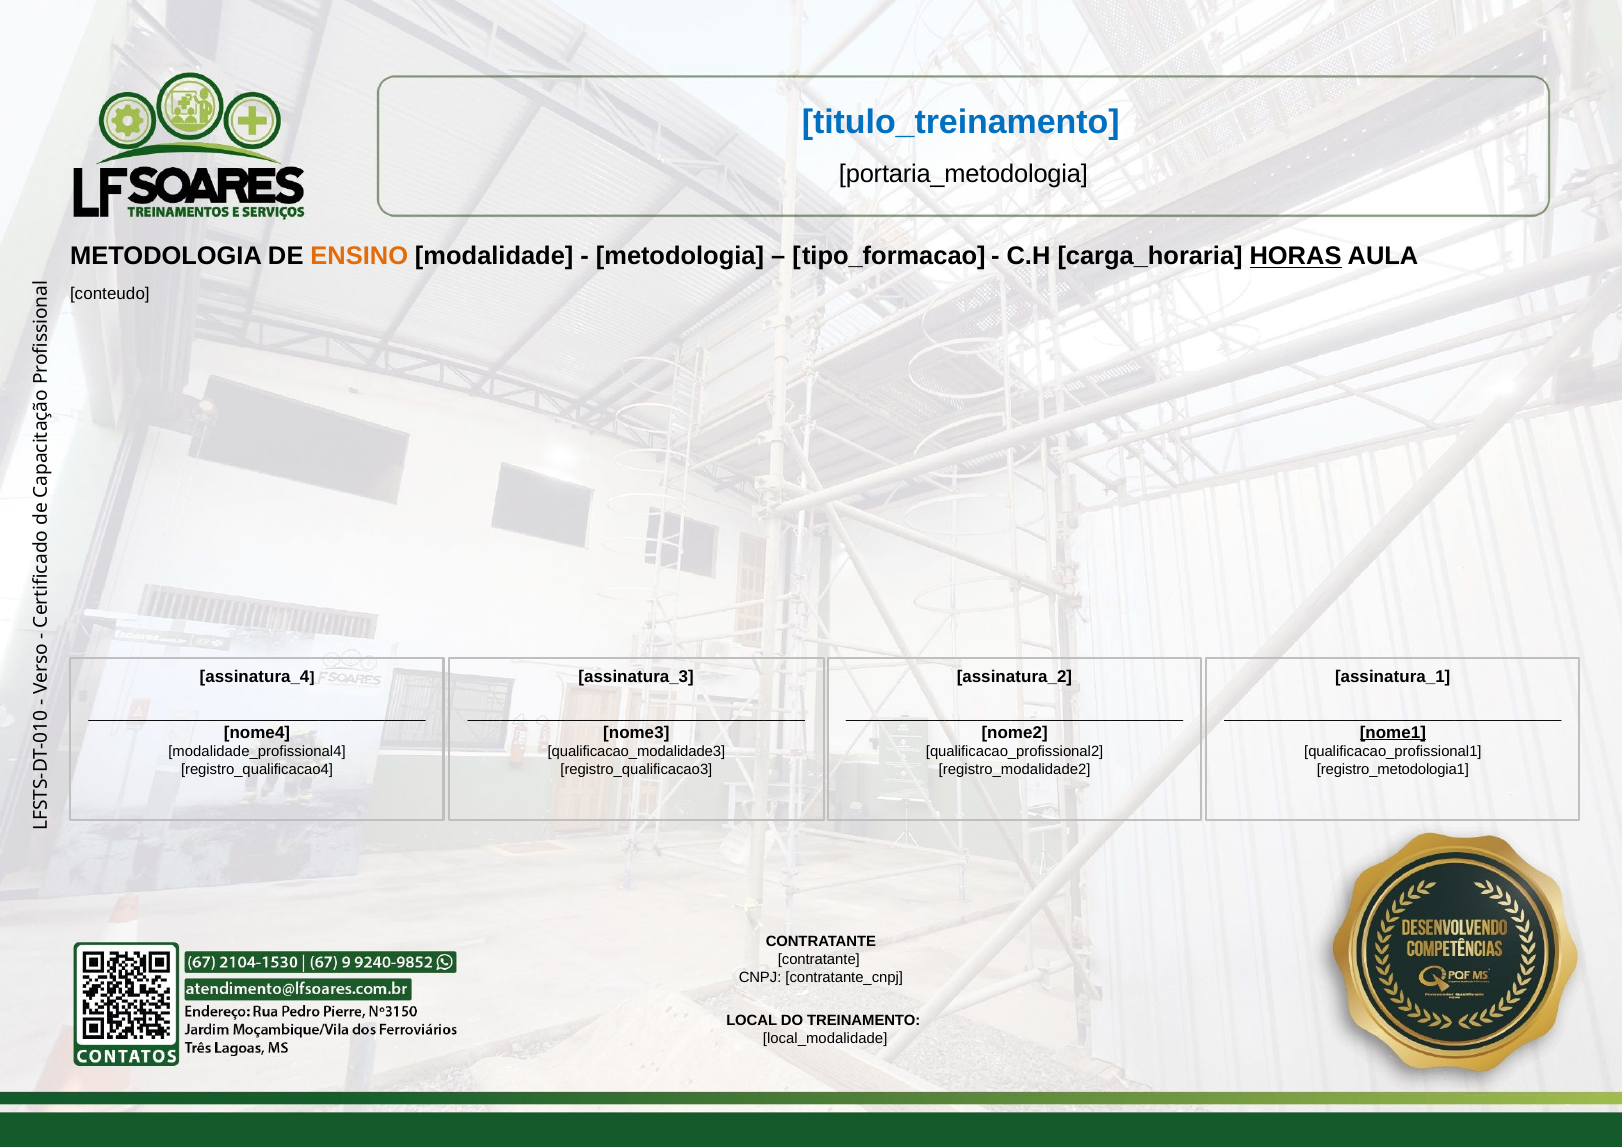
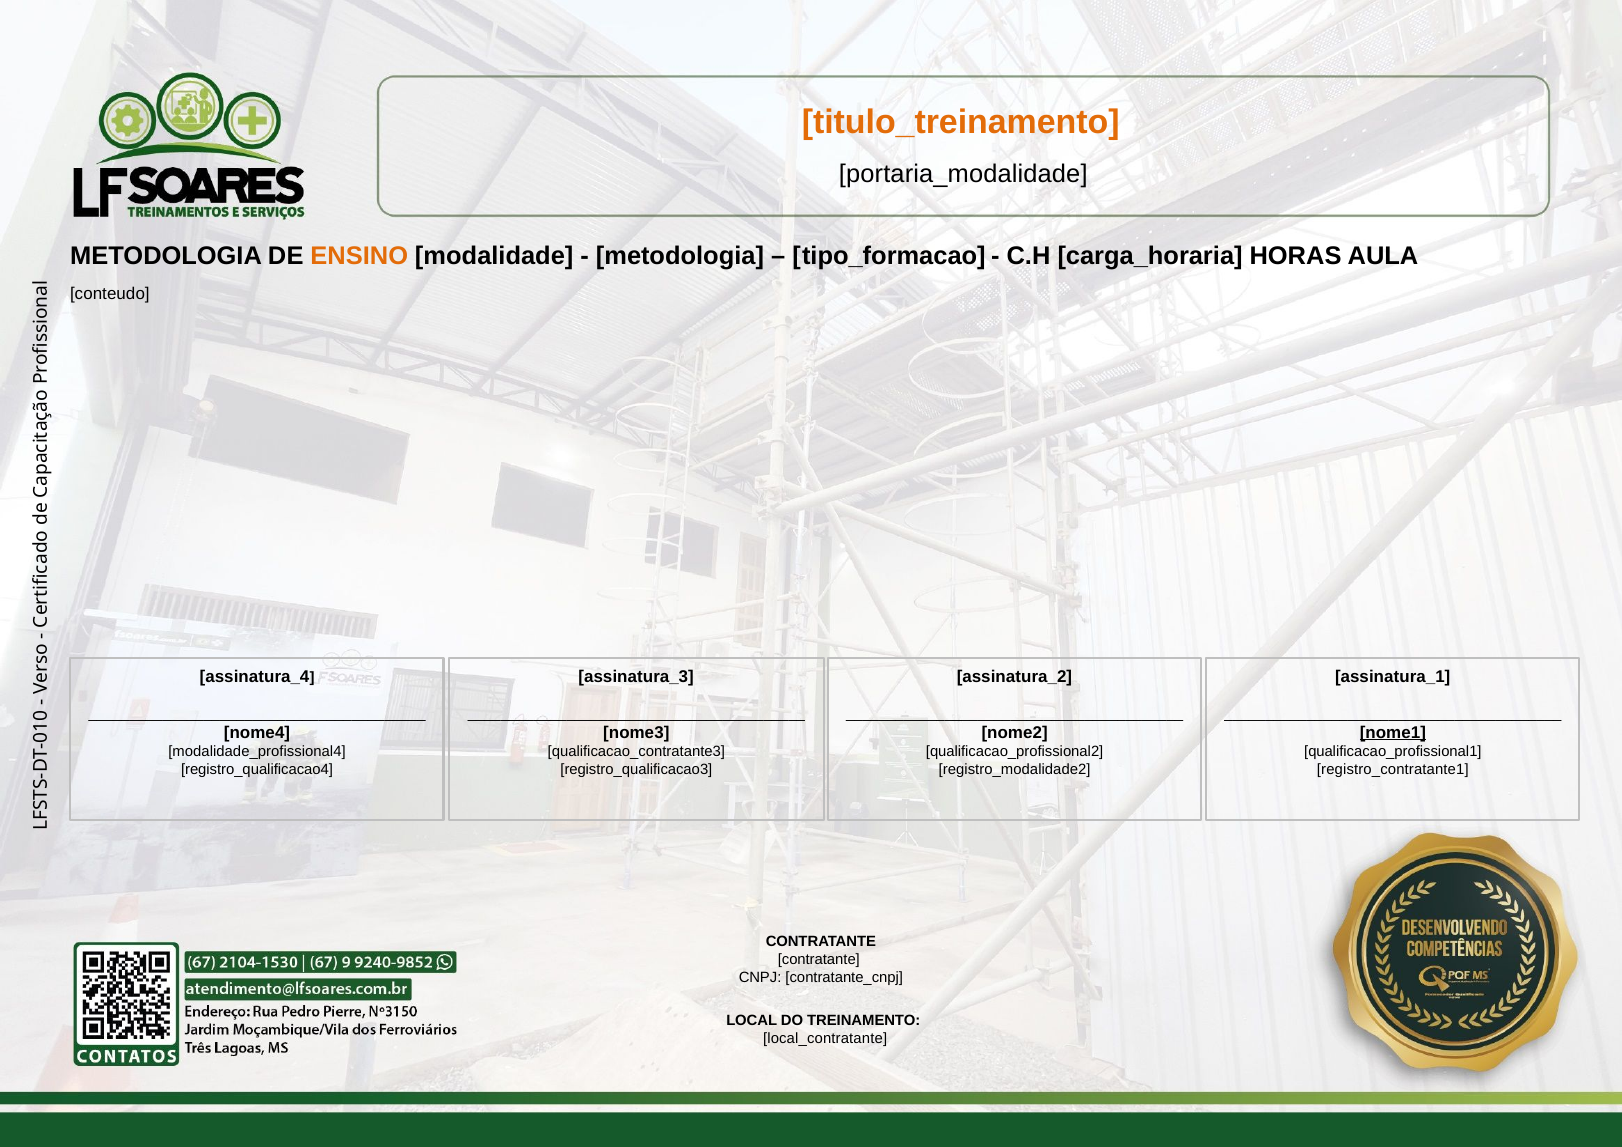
titulo_treinamento colour: blue -> orange (961, 123)
portaria_metodologia: portaria_metodologia -> portaria_modalidade (963, 174)
HORAS underline: present -> none (1296, 256)
qualificacao_modalidade3: qualificacao_modalidade3 -> qualificacao_contratante3 (636, 751)
registro_metodologia1: registro_metodologia1 -> registro_contratante1 (1393, 769)
local_modalidade: local_modalidade -> local_contratante (825, 1038)
